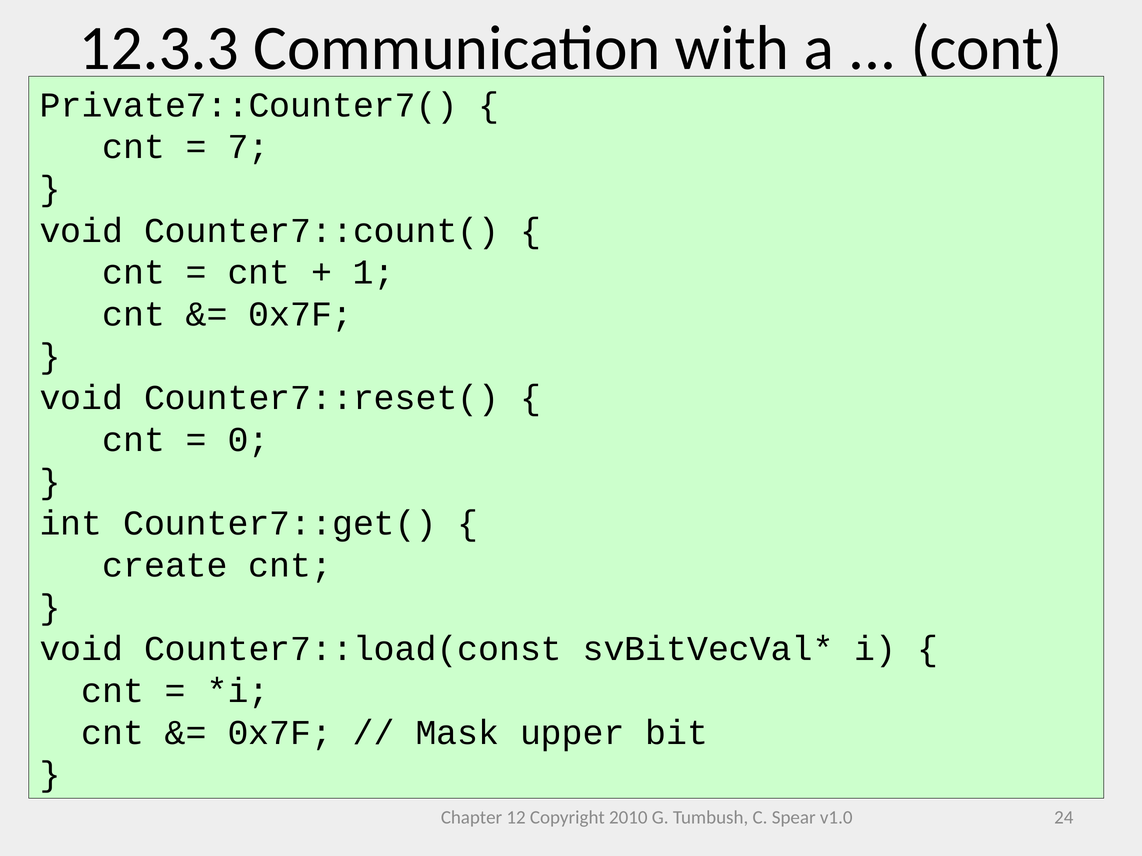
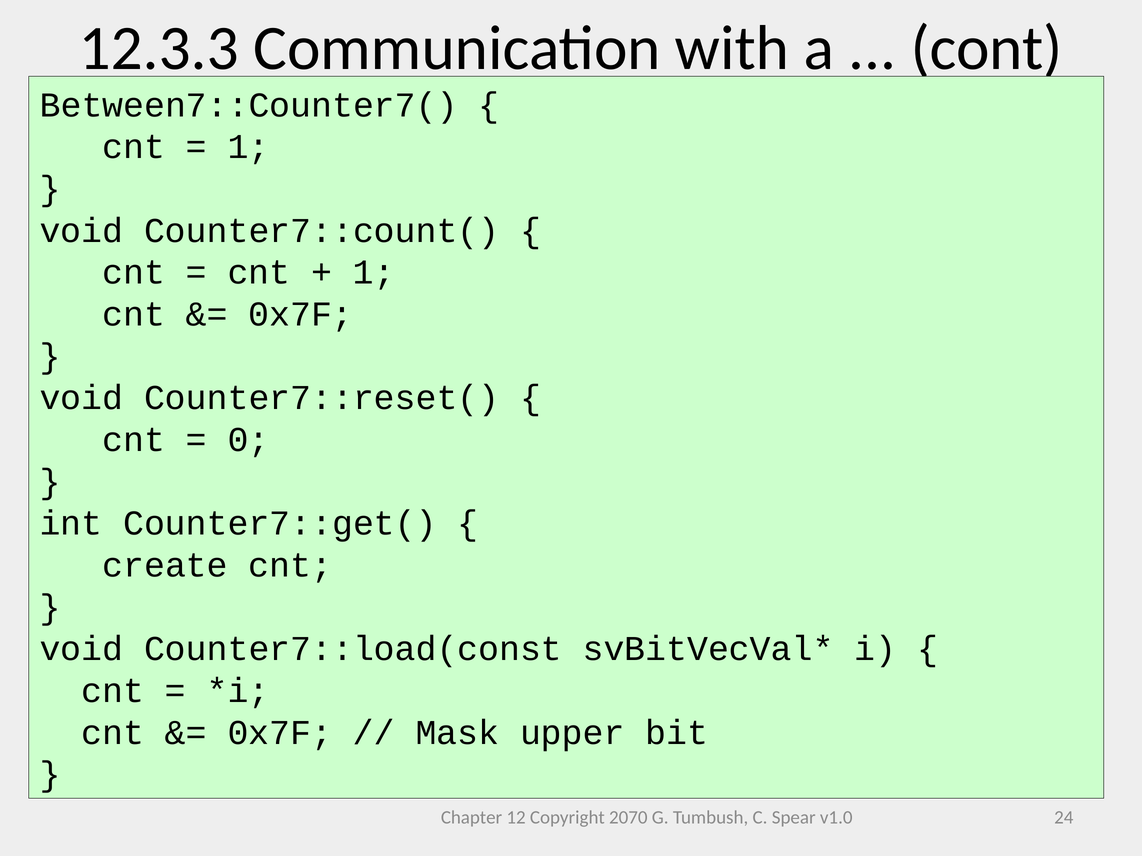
Private7::Counter7(: Private7::Counter7( -> Between7::Counter7( (249, 105)
7: 7 -> 1 (248, 147)
2010: 2010 -> 2070 (628, 818)
